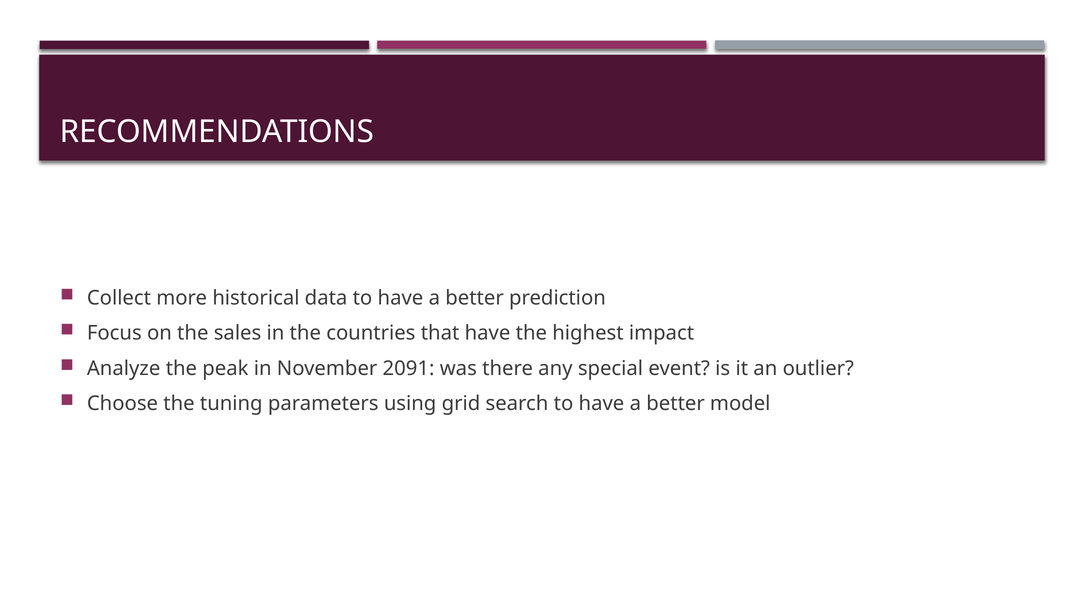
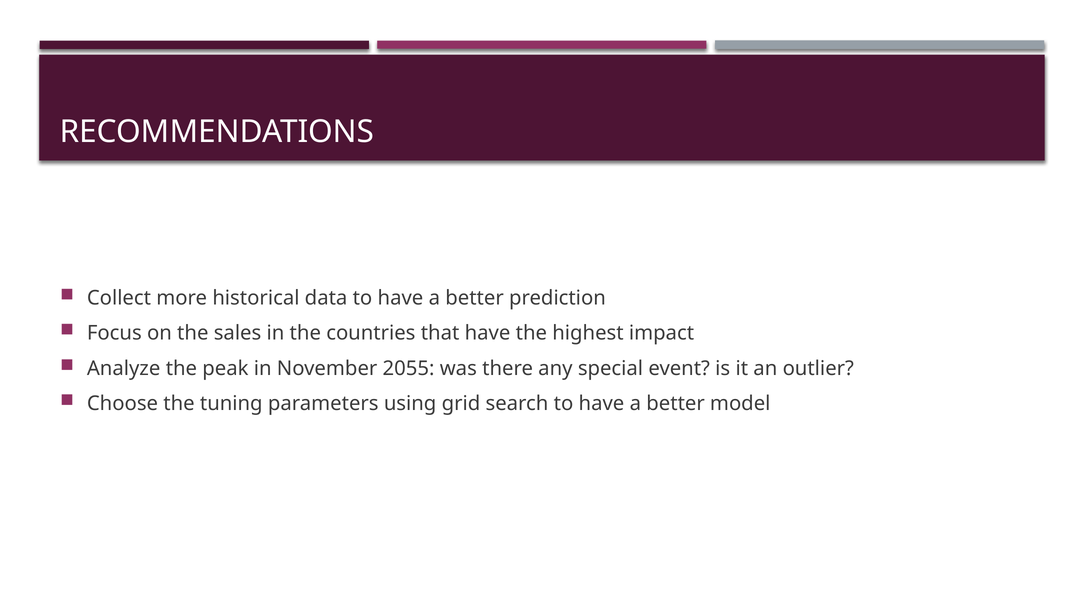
2091: 2091 -> 2055 (409, 368)
